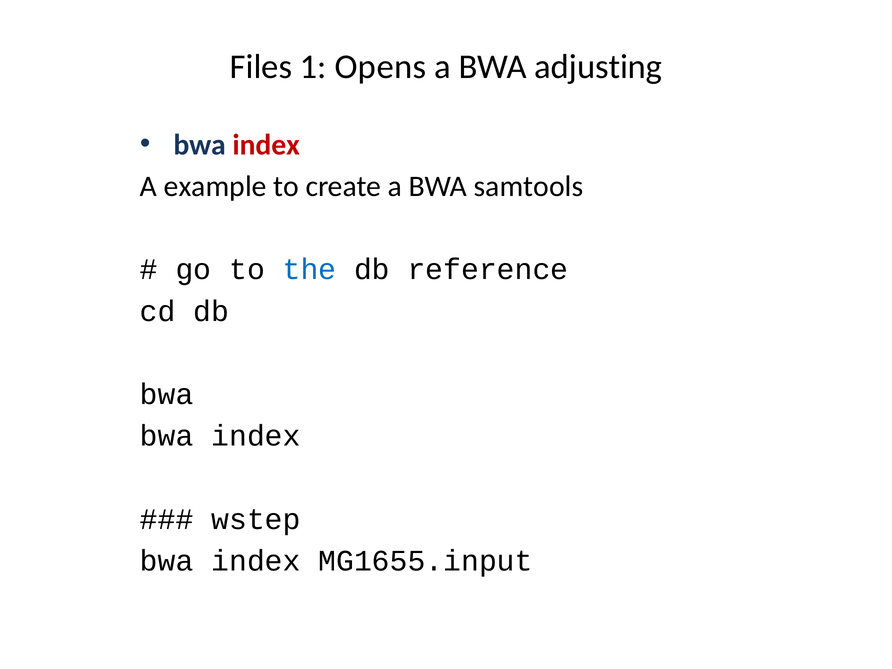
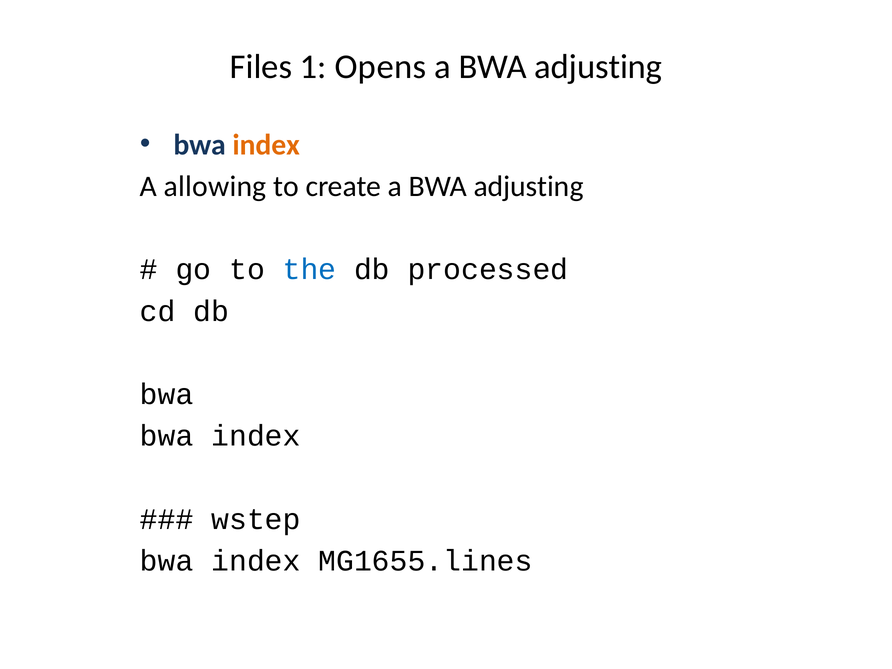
index colour: red -> orange (266, 145)
example: example -> allowing (215, 186)
create a BWA samtools: samtools -> adjusting (529, 186)
reference: reference -> processed (488, 270)
MG1655.input: MG1655.input -> MG1655.lines (425, 561)
